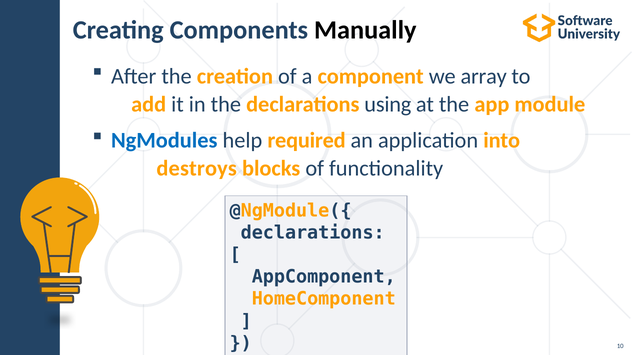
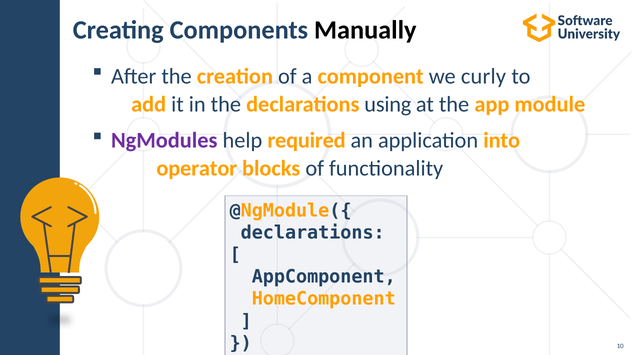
array: array -> curly (483, 76)
NgModules colour: blue -> purple (164, 141)
destroys: destroys -> operator (197, 169)
